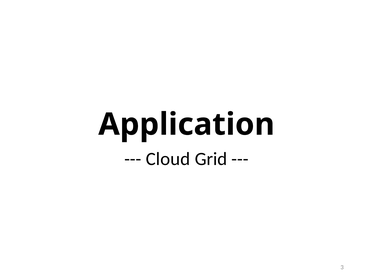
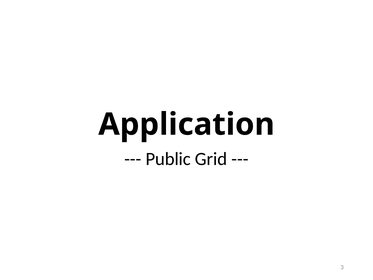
Cloud: Cloud -> Public (168, 159)
